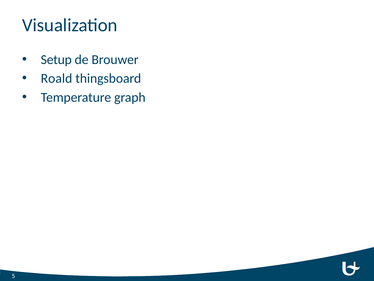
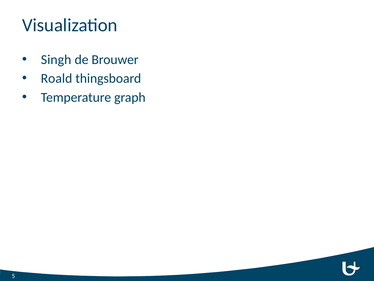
Setup: Setup -> Singh (56, 59)
